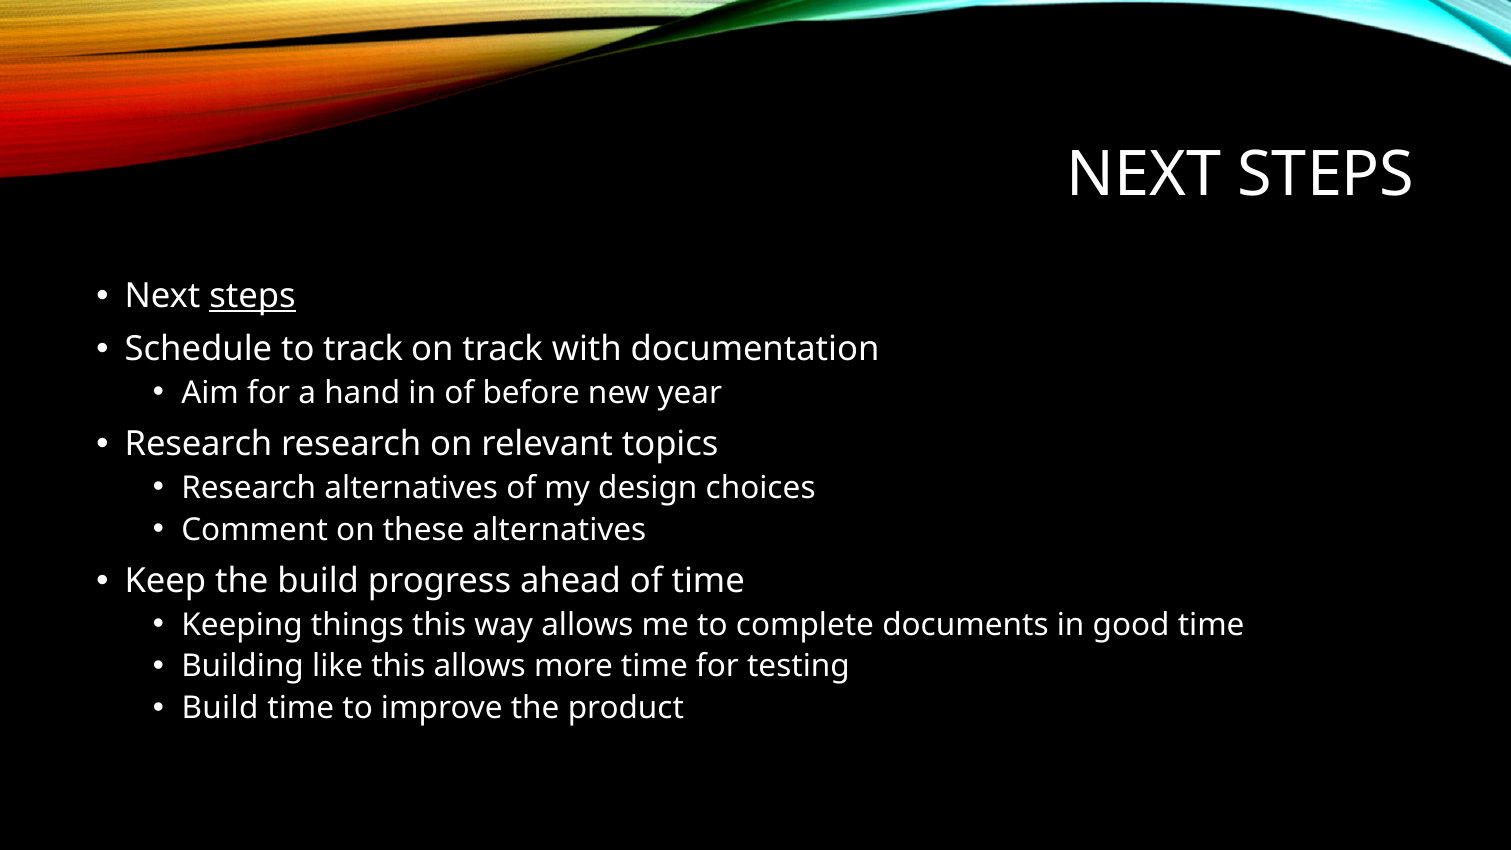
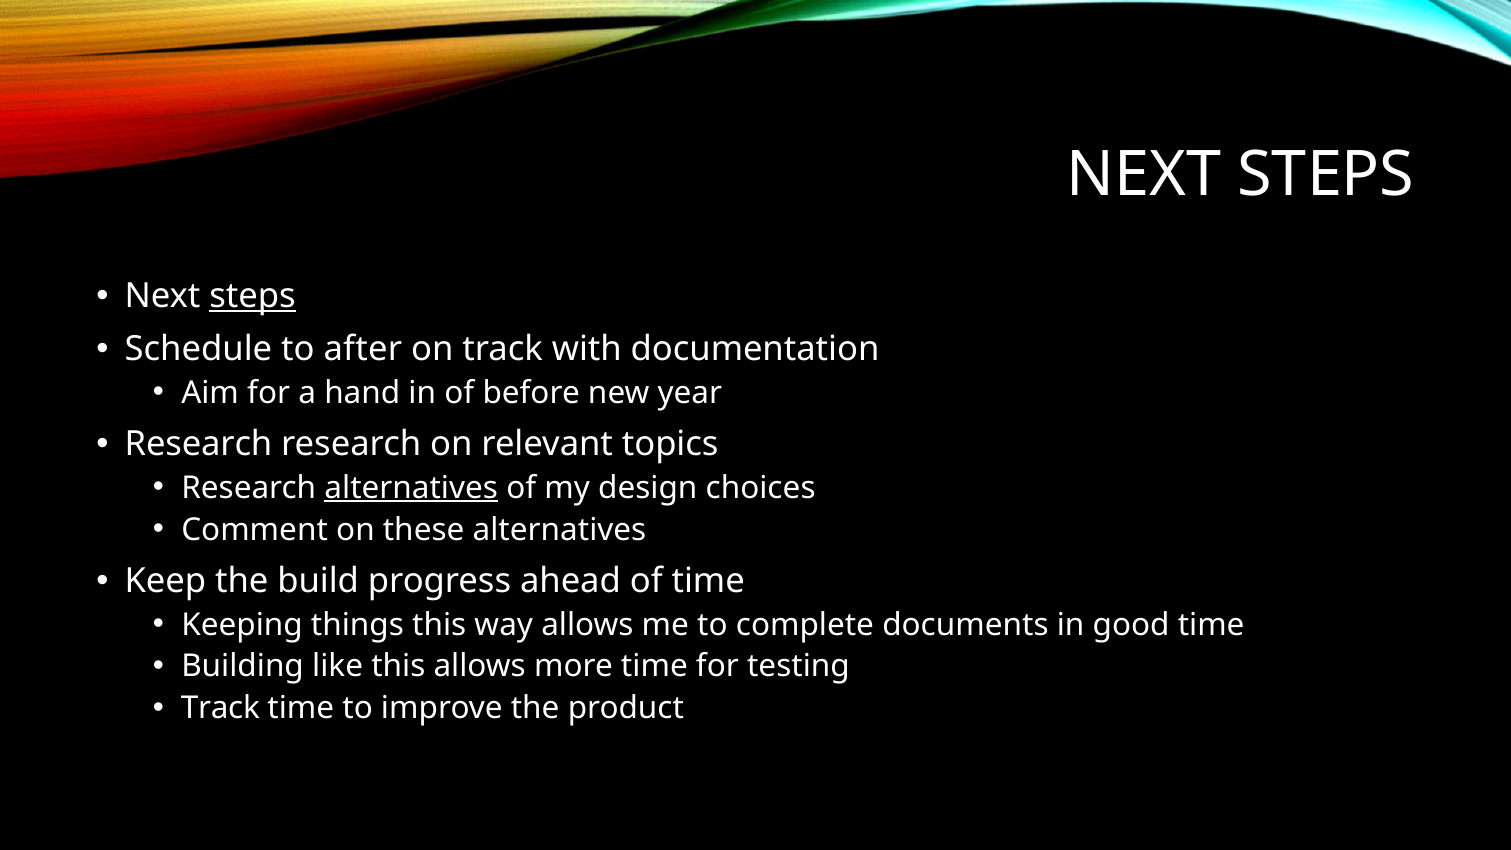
to track: track -> after (363, 349)
alternatives underline: none -> present (411, 488)
Build: Build -> Track (220, 708)
